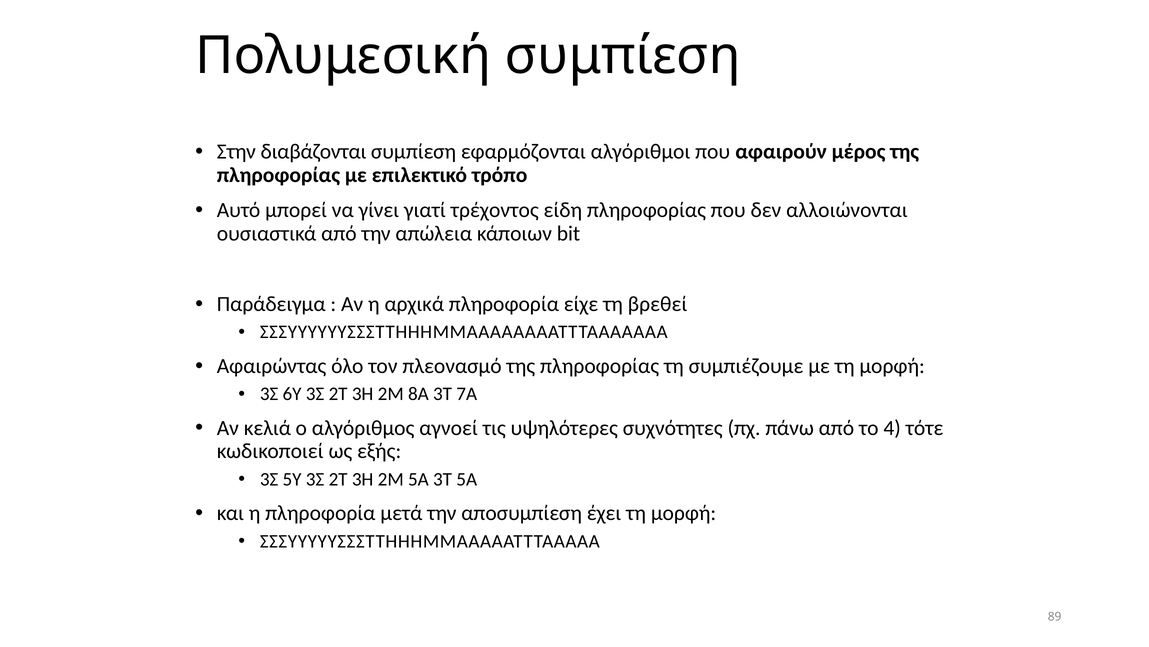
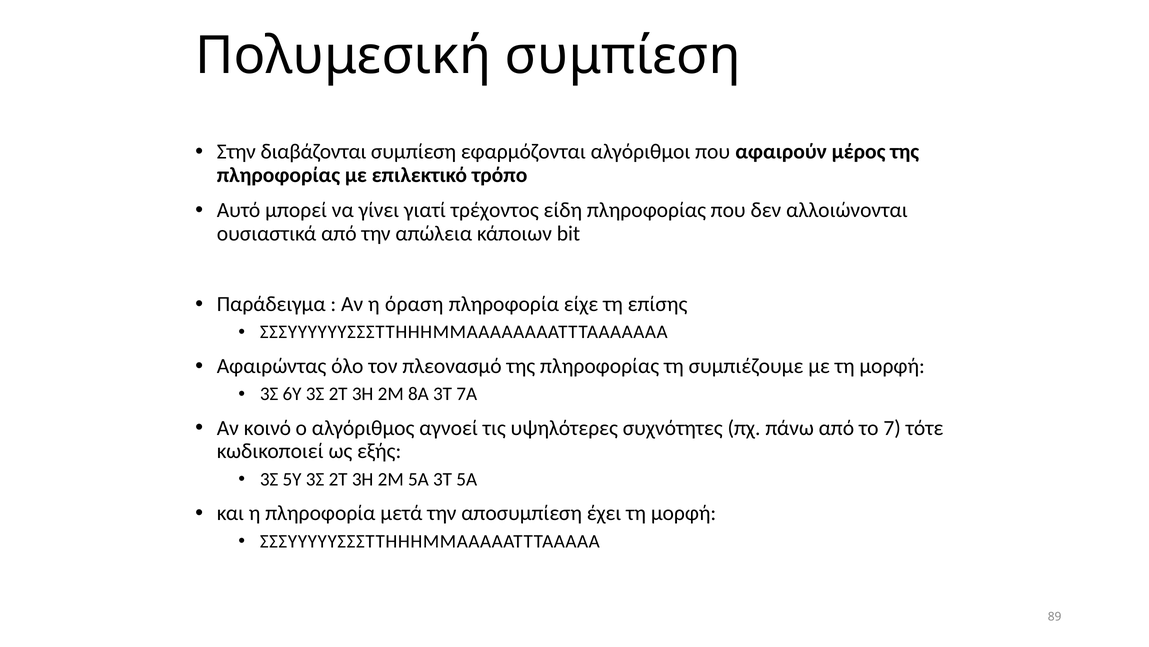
αρχικά: αρχικά -> όραση (414, 304)
βρεθεί: βρεθεί -> επίσης (658, 304)
κελιά: κελιά -> κοινό (267, 428)
4: 4 -> 7 (892, 428)
